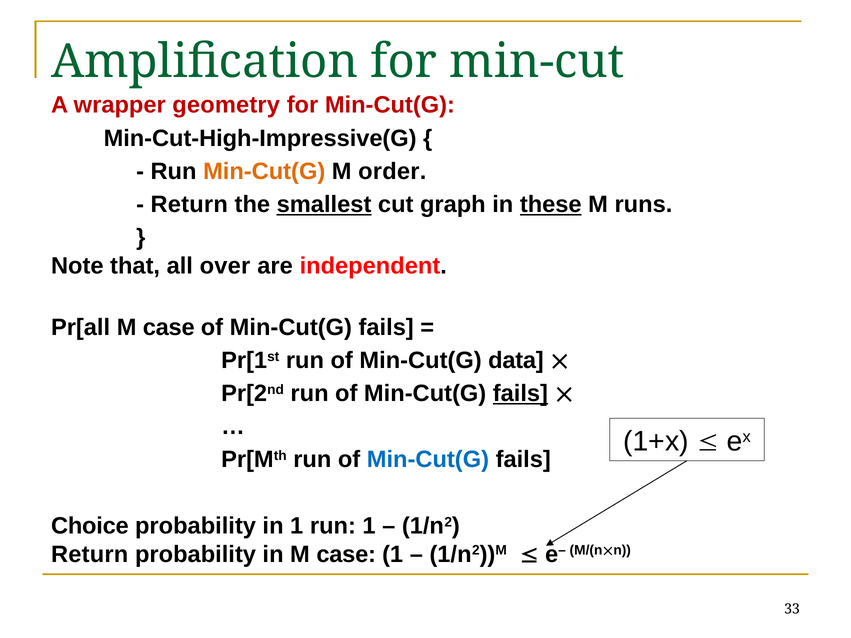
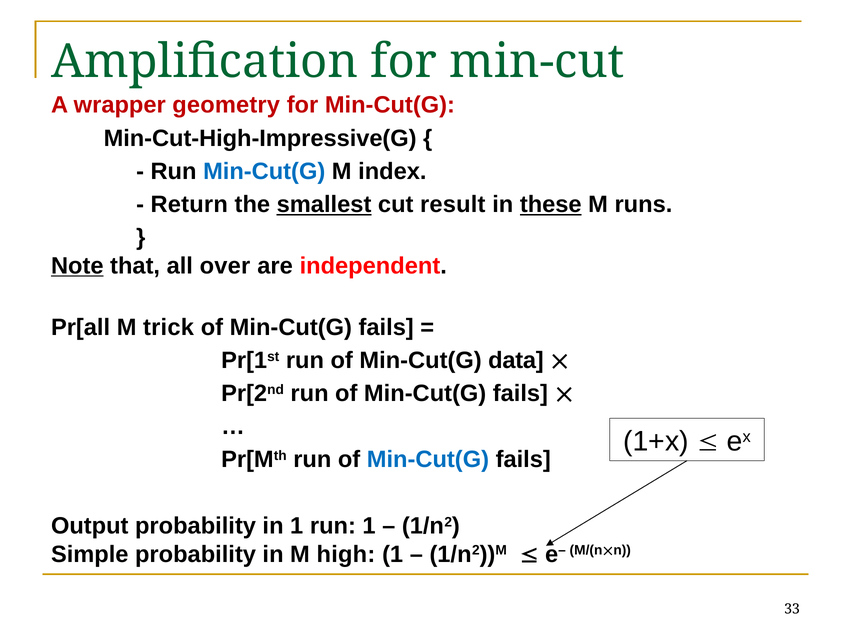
Min-Cut(G colour: orange -> blue (264, 171)
order: order -> index (392, 171)
graph: graph -> result (453, 204)
Note underline: none -> present (77, 266)
Pr[all M case: case -> trick (169, 327)
fails underline: present -> none (520, 394)
Choice: Choice -> Output (90, 526)
Return: Return -> Simple (90, 554)
in M case: case -> high (346, 554)
